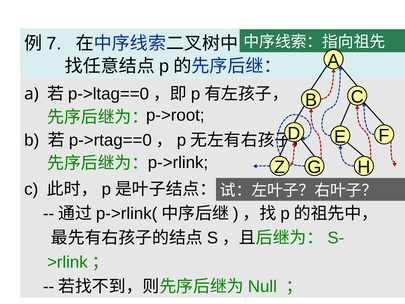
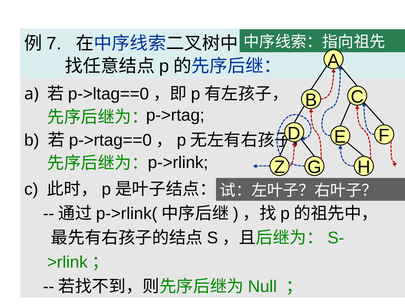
p->root: p->root -> p->rtag (175, 115)
